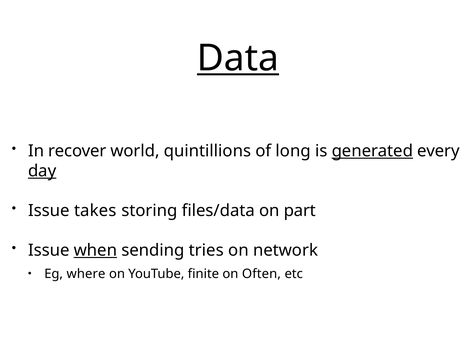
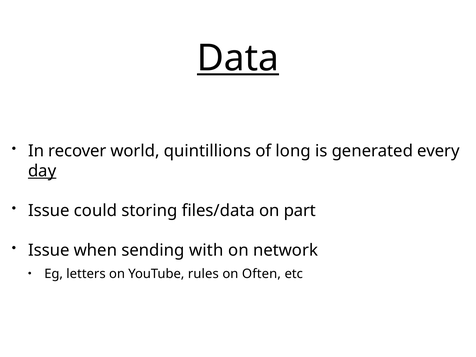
generated underline: present -> none (372, 151)
takes: takes -> could (95, 211)
when underline: present -> none (95, 250)
tries: tries -> with (206, 250)
where: where -> letters (86, 274)
finite: finite -> rules (203, 274)
